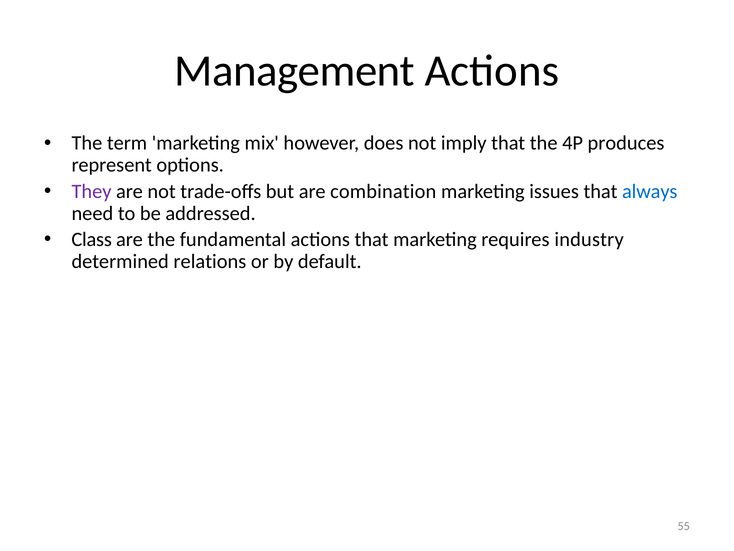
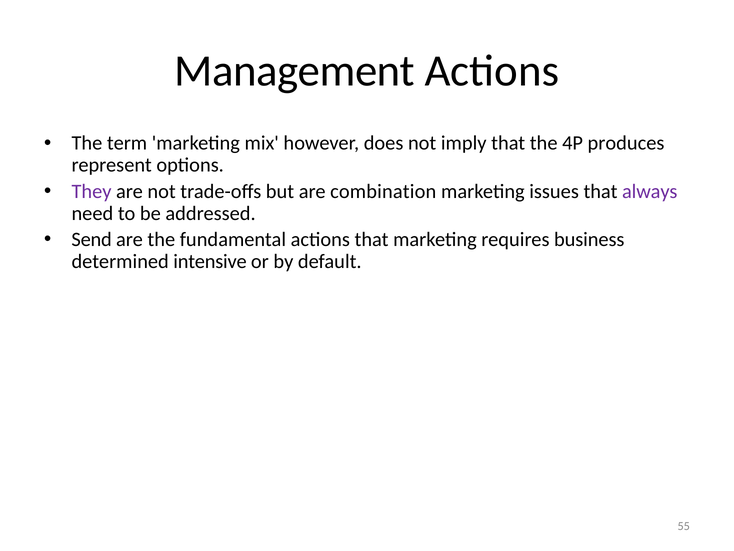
always colour: blue -> purple (650, 191)
Class: Class -> Send (92, 239)
industry: industry -> business (589, 239)
relations: relations -> intensive (210, 261)
